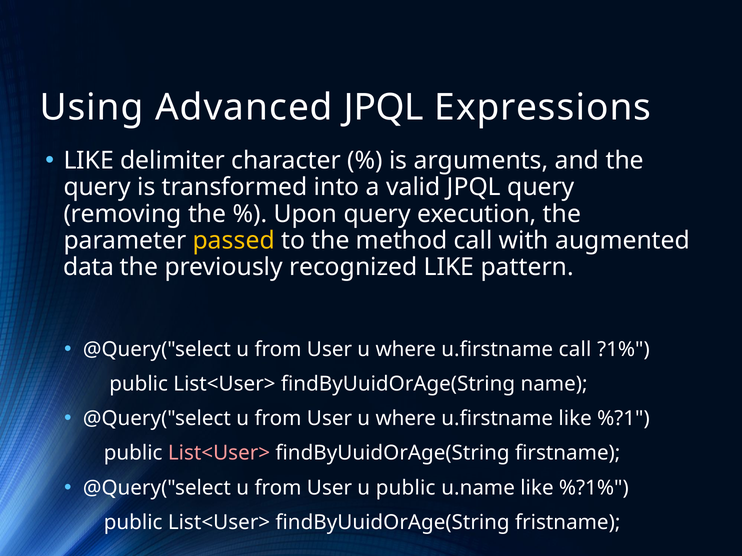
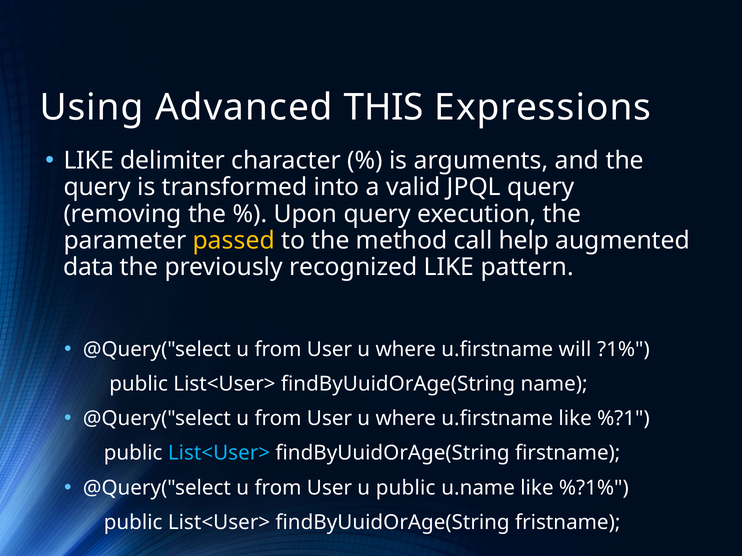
Advanced JPQL: JPQL -> THIS (384, 107)
with: with -> help (524, 241)
u.firstname call: call -> will (575, 350)
List<User> colour: pink -> light blue (219, 454)
